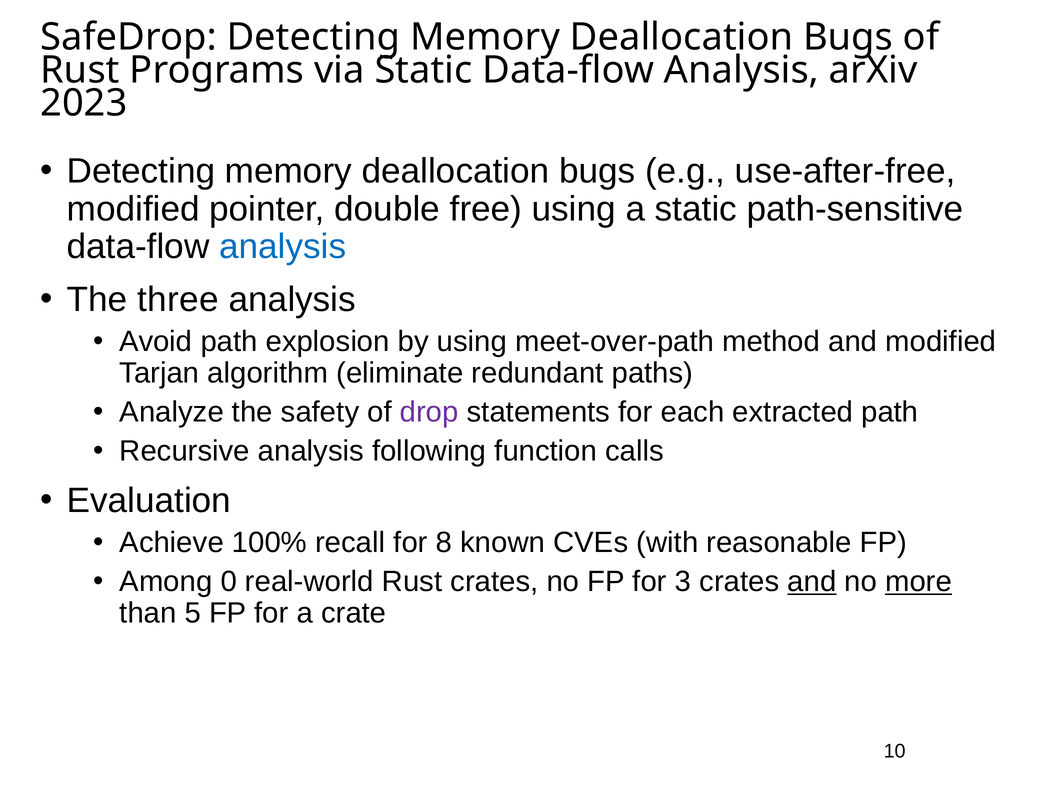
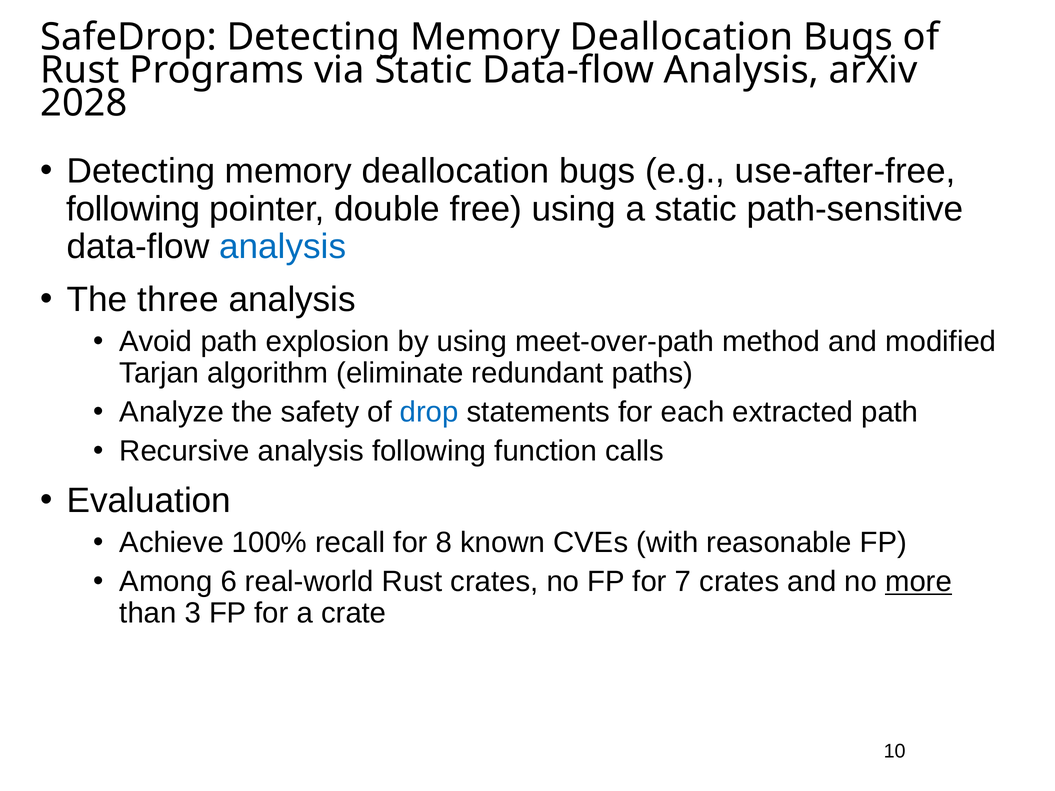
2023: 2023 -> 2028 (84, 103)
modified: modified -> following (133, 209)
drop colour: purple -> blue (429, 412)
0: 0 -> 6 (229, 582)
3: 3 -> 7 (683, 582)
and underline: present -> none (812, 582)
5: 5 -> 3 (193, 613)
